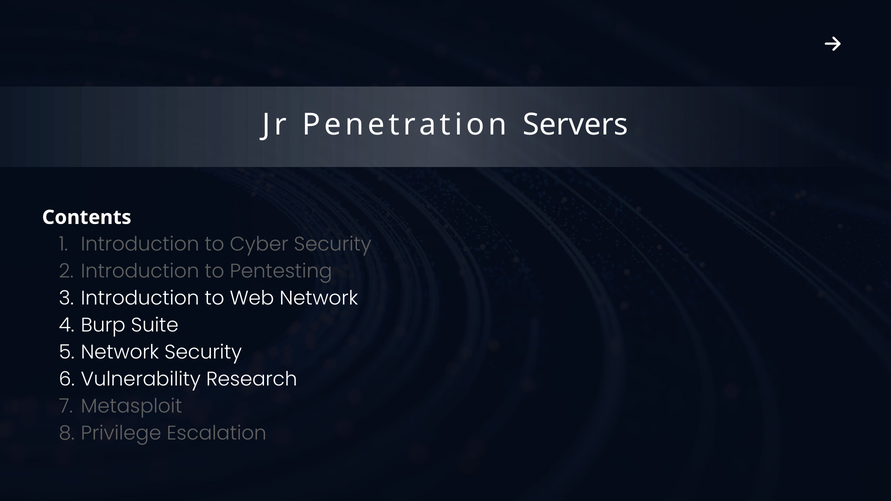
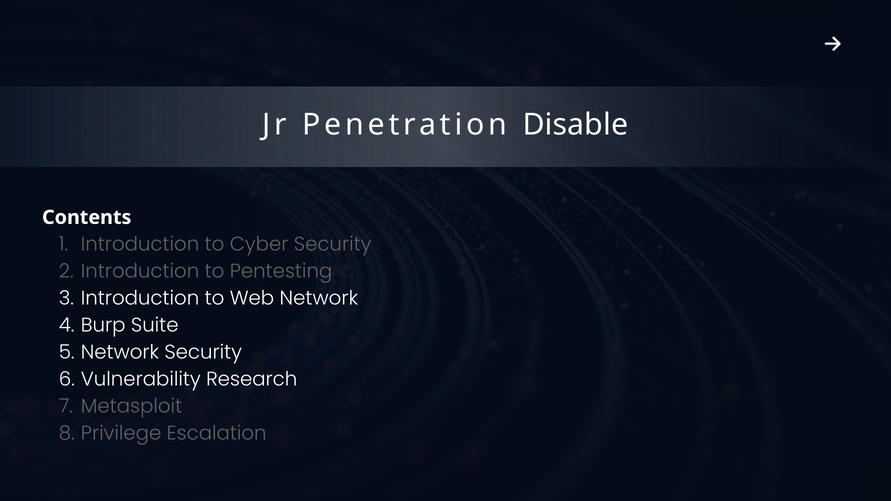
Servers: Servers -> Disable (575, 125)
